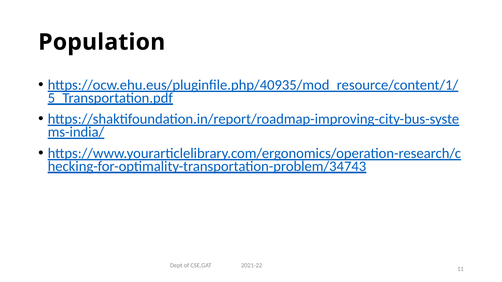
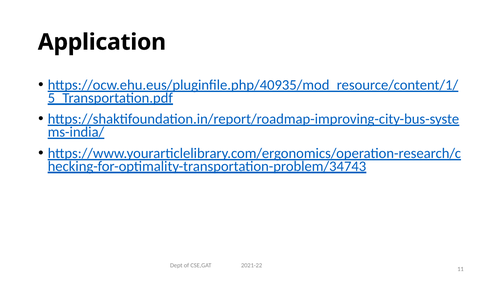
Population: Population -> Application (102, 42)
